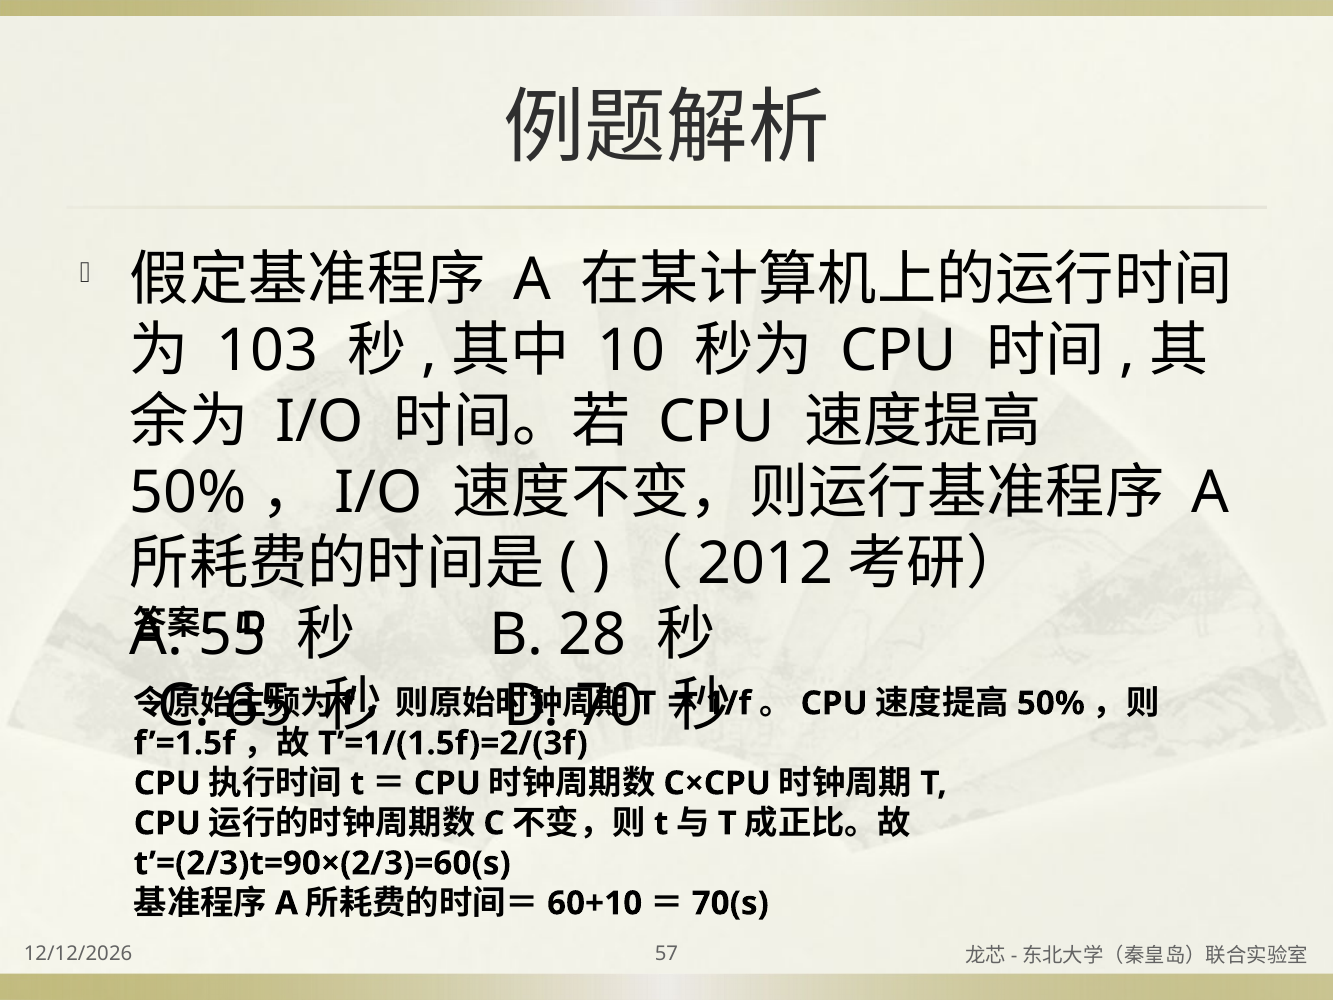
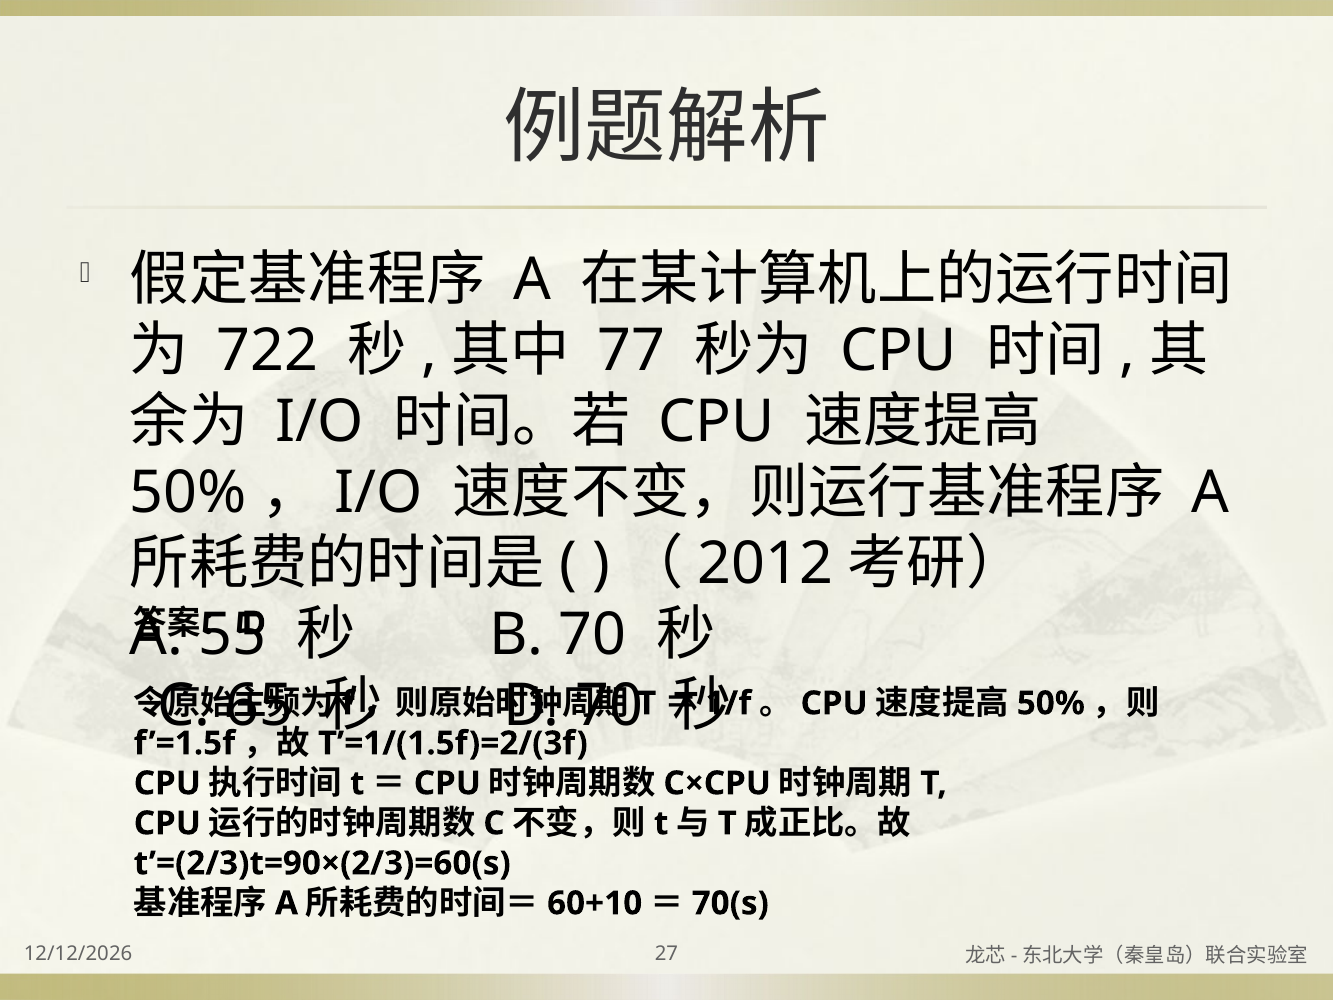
103: 103 -> 722 (267, 351)
10: 10 -> 77 (631, 351)
B 28: 28 -> 70 (592, 635)
57: 57 -> 27 (666, 953)
